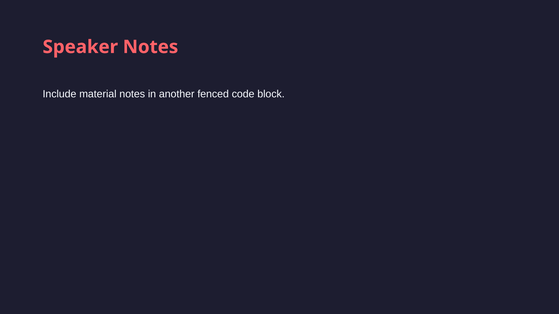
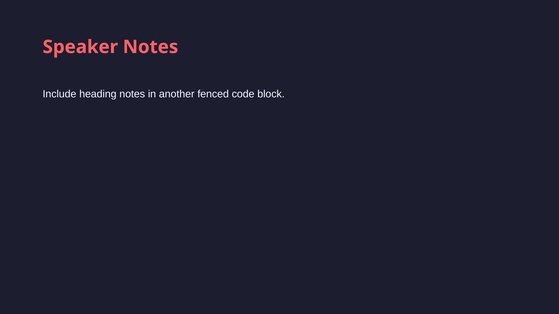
material: material -> heading (98, 94)
